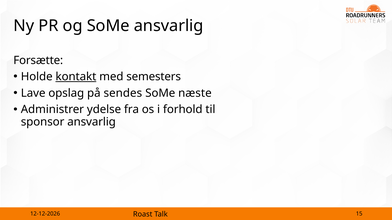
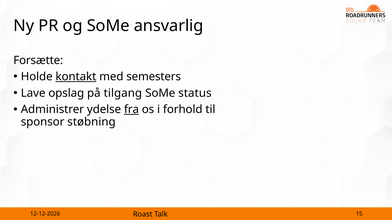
sendes: sendes -> tilgang (123, 93)
næste: næste -> status (195, 93)
fra underline: none -> present (131, 110)
sponsor ansvarlig: ansvarlig -> støbning (91, 122)
